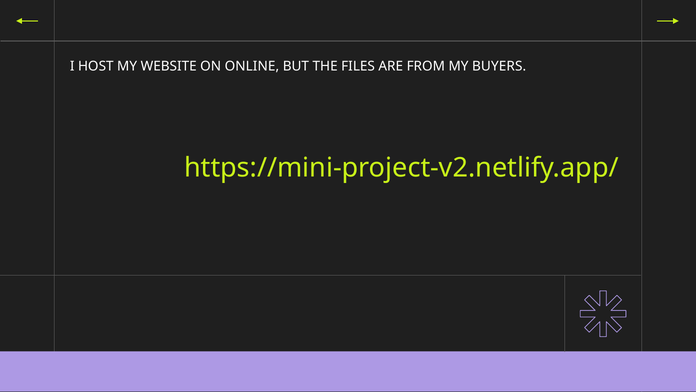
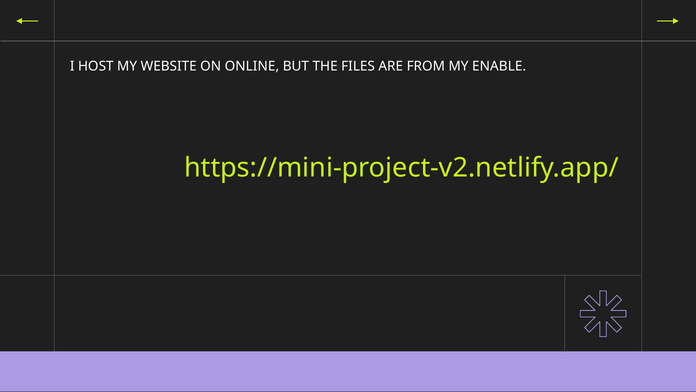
BUYERS: BUYERS -> ENABLE (499, 66)
